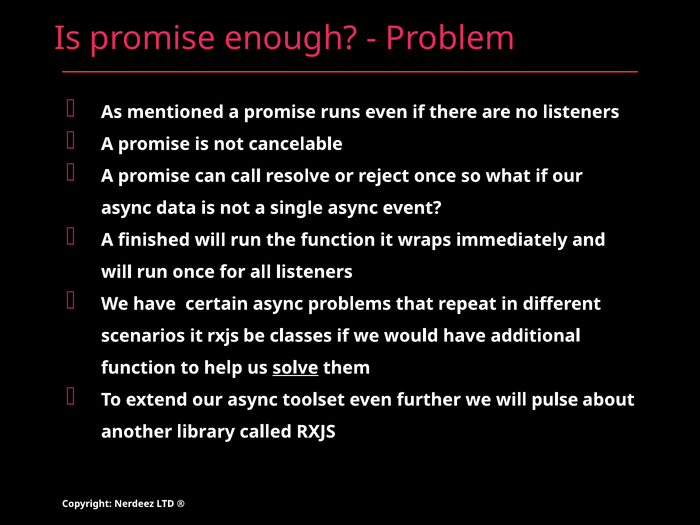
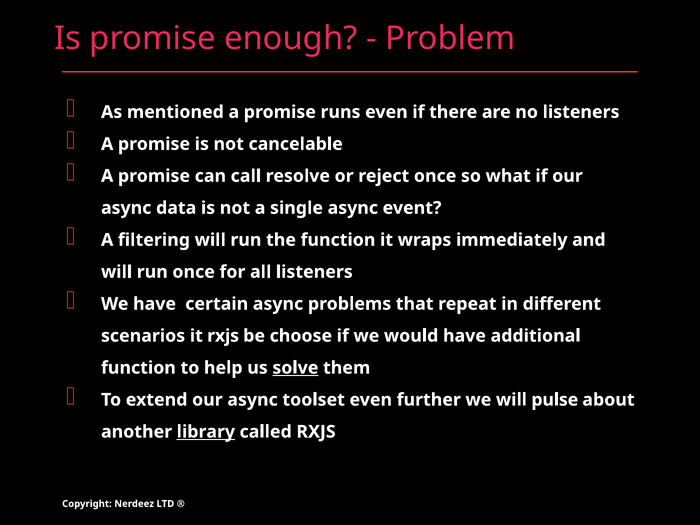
finished: finished -> filtering (154, 240)
classes: classes -> choose (301, 336)
library underline: none -> present (206, 432)
